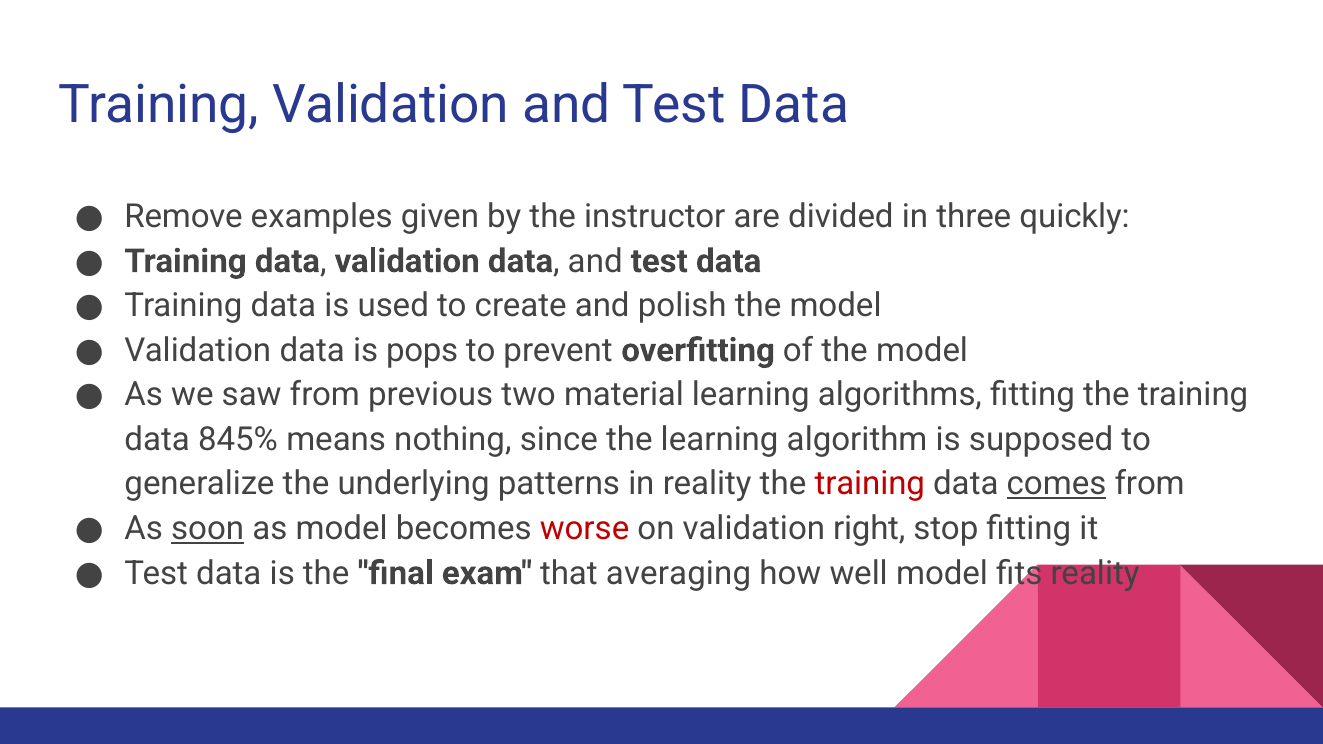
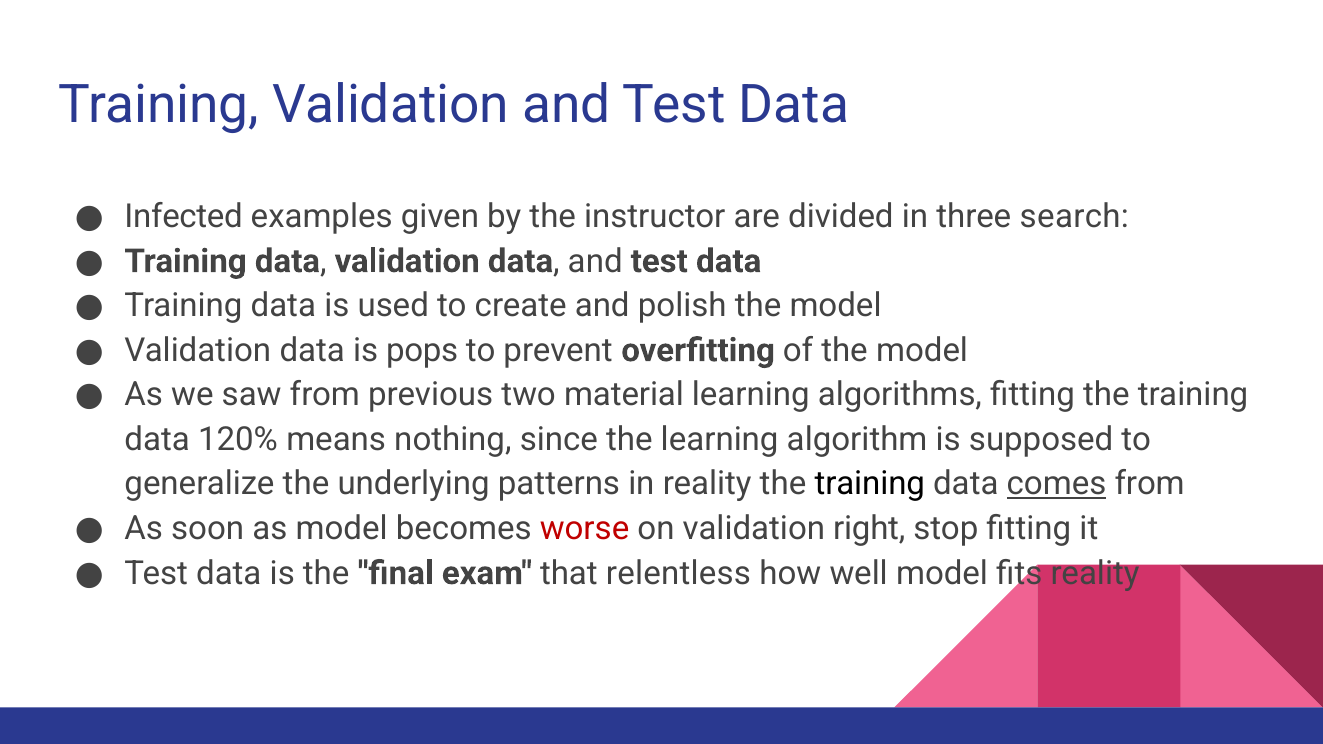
Remove: Remove -> Infected (184, 217)
quickly: quickly -> search (1074, 217)
845%: 845% -> 120% (238, 440)
training colour: red -> black (870, 484)
soon underline: present -> none (208, 529)
averaging: averaging -> relentless (678, 573)
